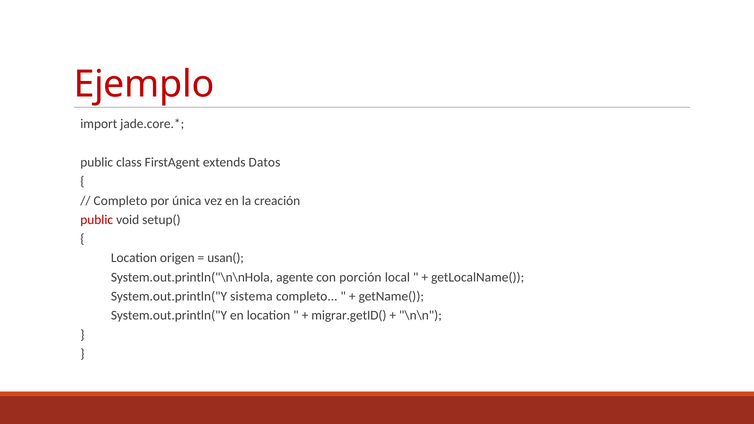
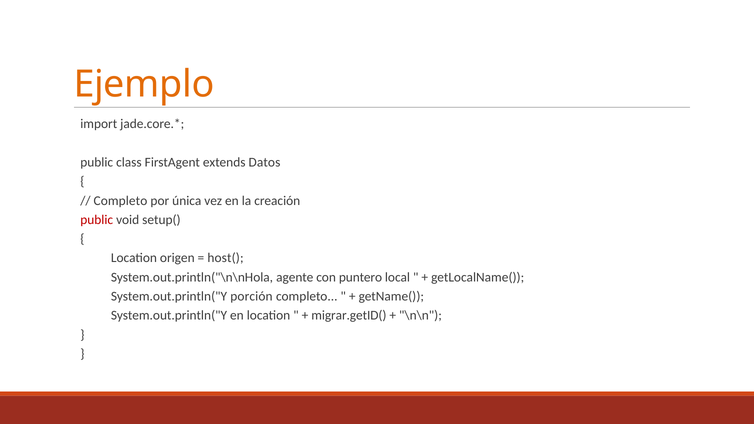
Ejemplo colour: red -> orange (144, 84)
usan(: usan( -> host( (225, 258)
porción: porción -> puntero (361, 277)
sistema: sistema -> porción (251, 296)
